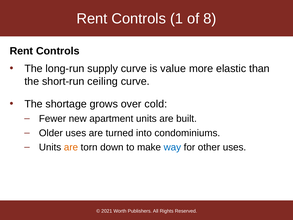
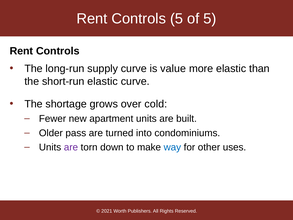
Controls 1: 1 -> 5 (177, 19)
of 8: 8 -> 5 (210, 19)
short-run ceiling: ceiling -> elastic (103, 81)
Older uses: uses -> pass (76, 133)
are colour: orange -> purple (71, 147)
